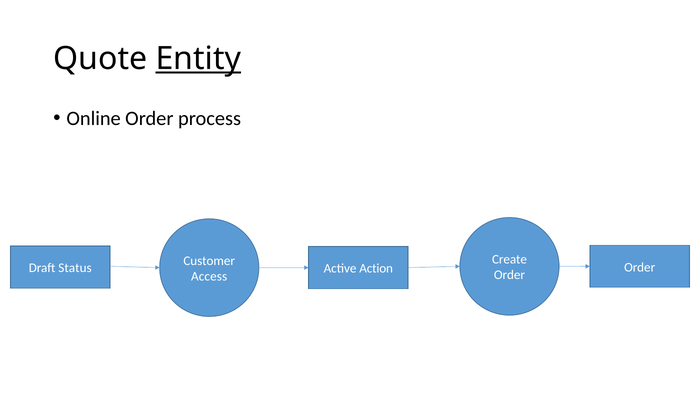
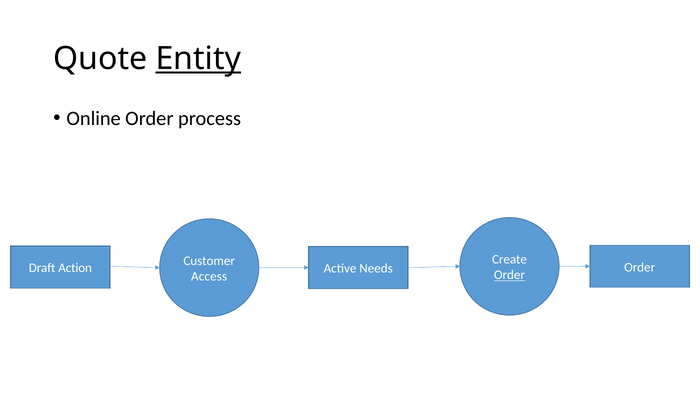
Status: Status -> Action (75, 268)
Action: Action -> Needs (376, 268)
Order underline: none -> present (509, 275)
